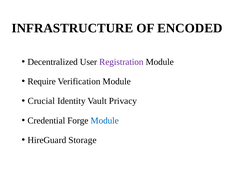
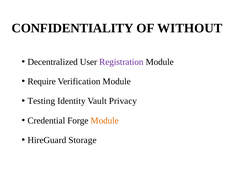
INFRASTRUCTURE: INFRASTRUCTURE -> CONFIDENTIALITY (73, 28)
ENCODED: ENCODED -> WITHOUT (190, 28)
Crucial: Crucial -> Testing (41, 101)
Module colour: blue -> orange (105, 120)
